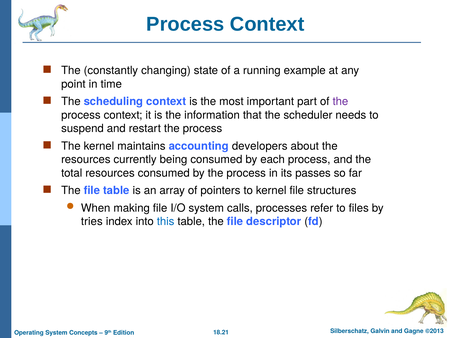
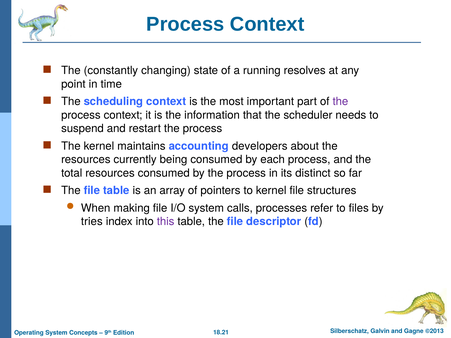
example: example -> resolves (305, 71)
passes: passes -> distinct (313, 173)
this colour: blue -> purple (166, 222)
